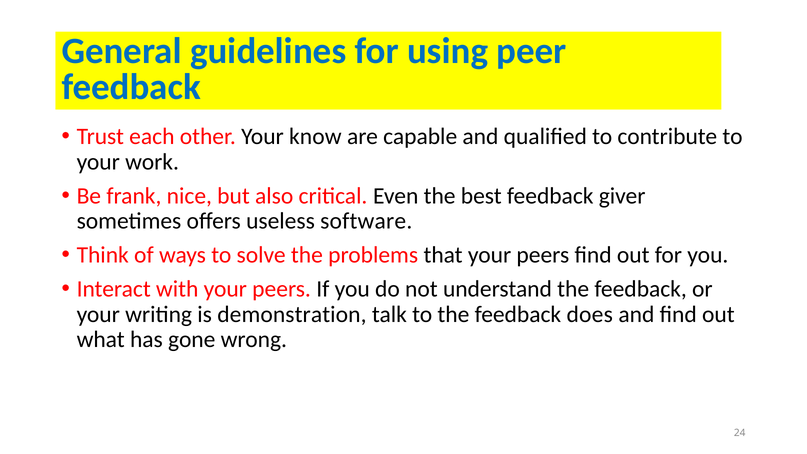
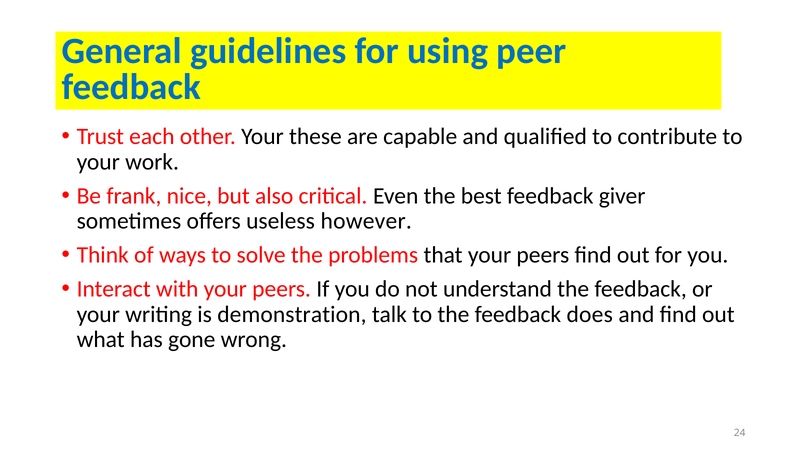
know: know -> these (315, 136)
software: software -> however (366, 221)
